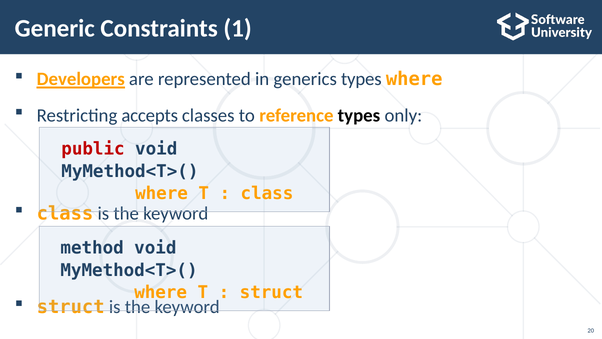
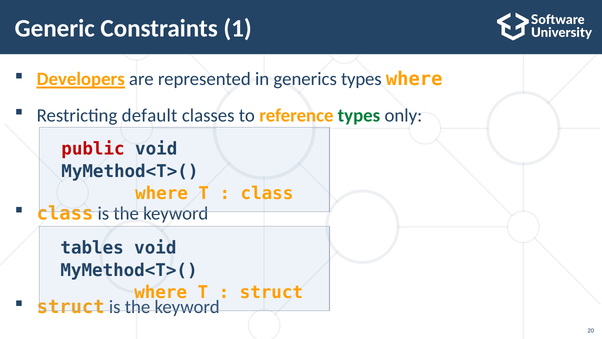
accepts: accepts -> default (150, 115)
types colour: black -> green (359, 115)
method: method -> tables (92, 248)
